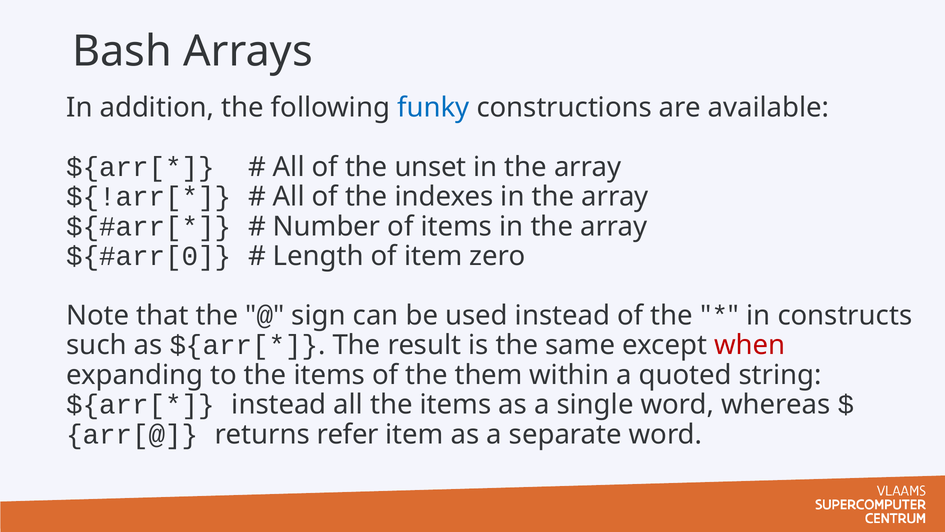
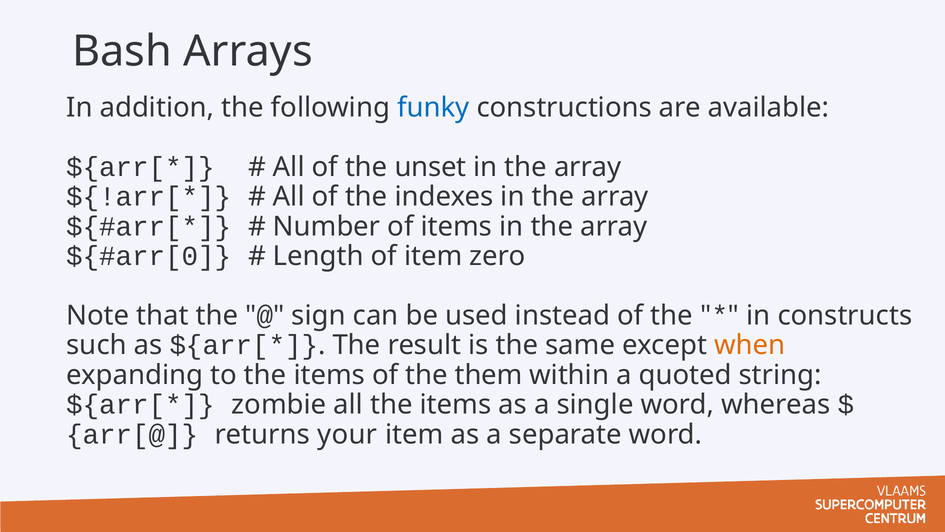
when colour: red -> orange (750, 345)
instead: instead -> zombie (279, 405)
refer: refer -> your (347, 434)
